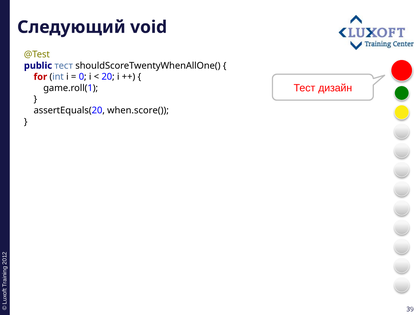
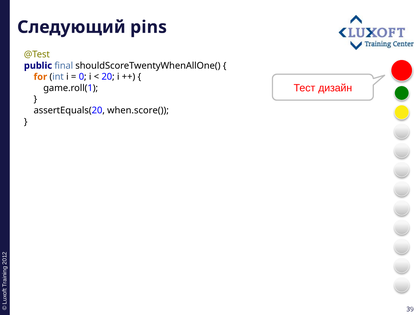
void: void -> pins (149, 27)
public тест: тест -> final (64, 66)
for colour: red -> orange (40, 77)
